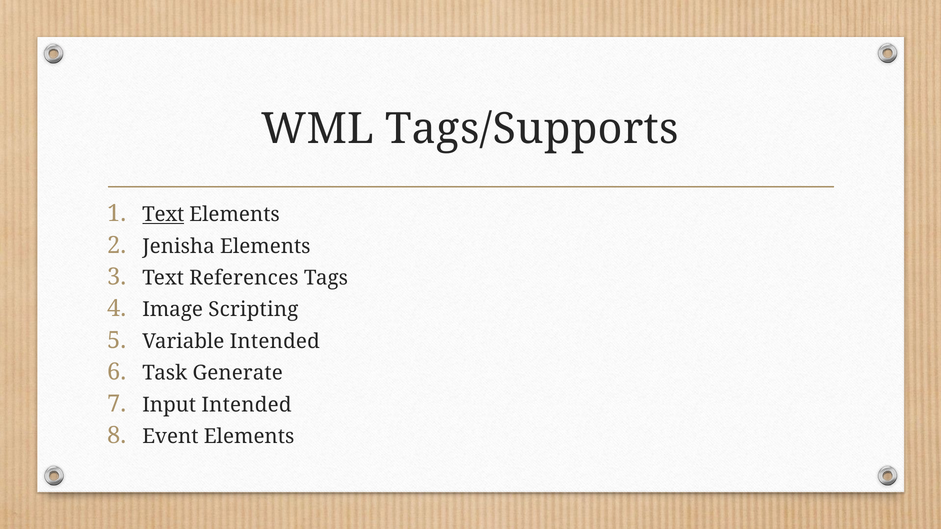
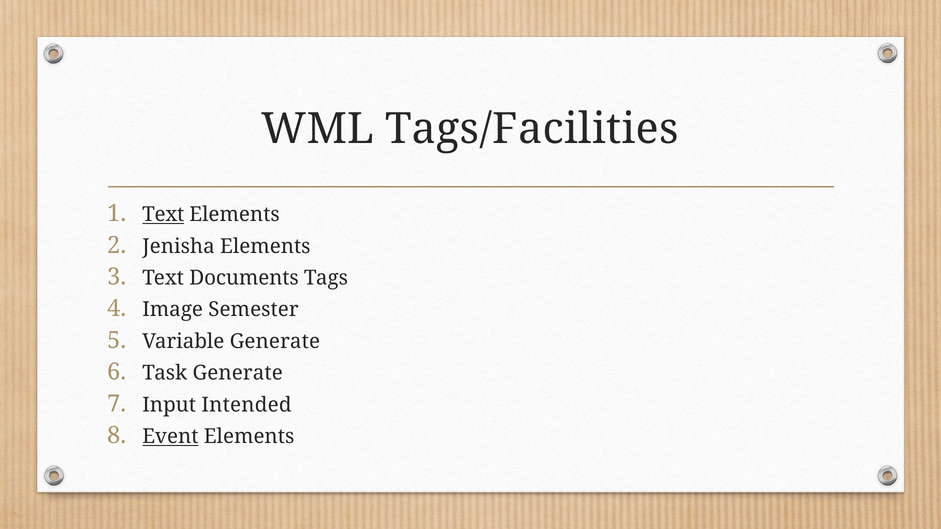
Tags/Supports: Tags/Supports -> Tags/Facilities (532, 129)
References: References -> Documents (244, 278)
Scripting: Scripting -> Semester (253, 310)
Variable Intended: Intended -> Generate (275, 342)
Event underline: none -> present (170, 437)
